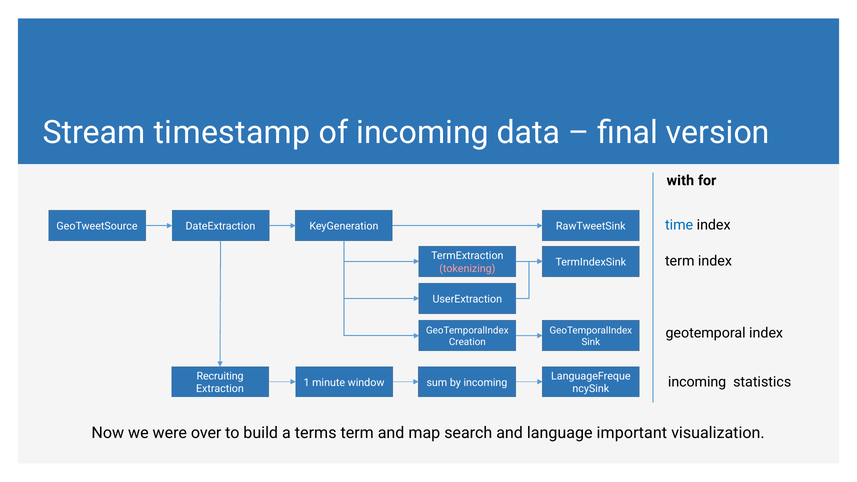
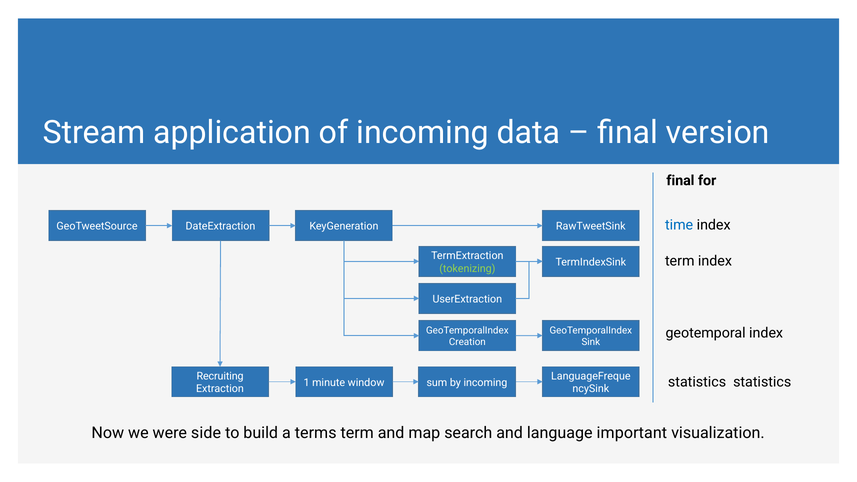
timestamp: timestamp -> application (232, 132)
with: with -> final (680, 180)
tokenizing colour: pink -> light green (467, 269)
incoming: incoming -> statistics (697, 382)
over: over -> side (206, 433)
